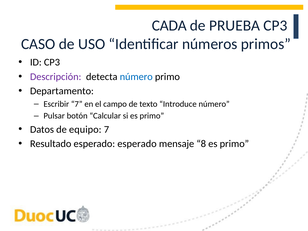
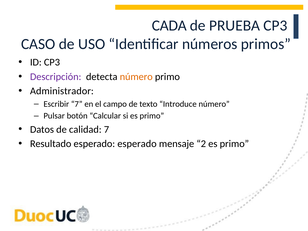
número colour: blue -> orange (136, 77)
Departamento: Departamento -> Administrador (62, 91)
equipo: equipo -> calidad (85, 129)
8: 8 -> 2 (201, 144)
